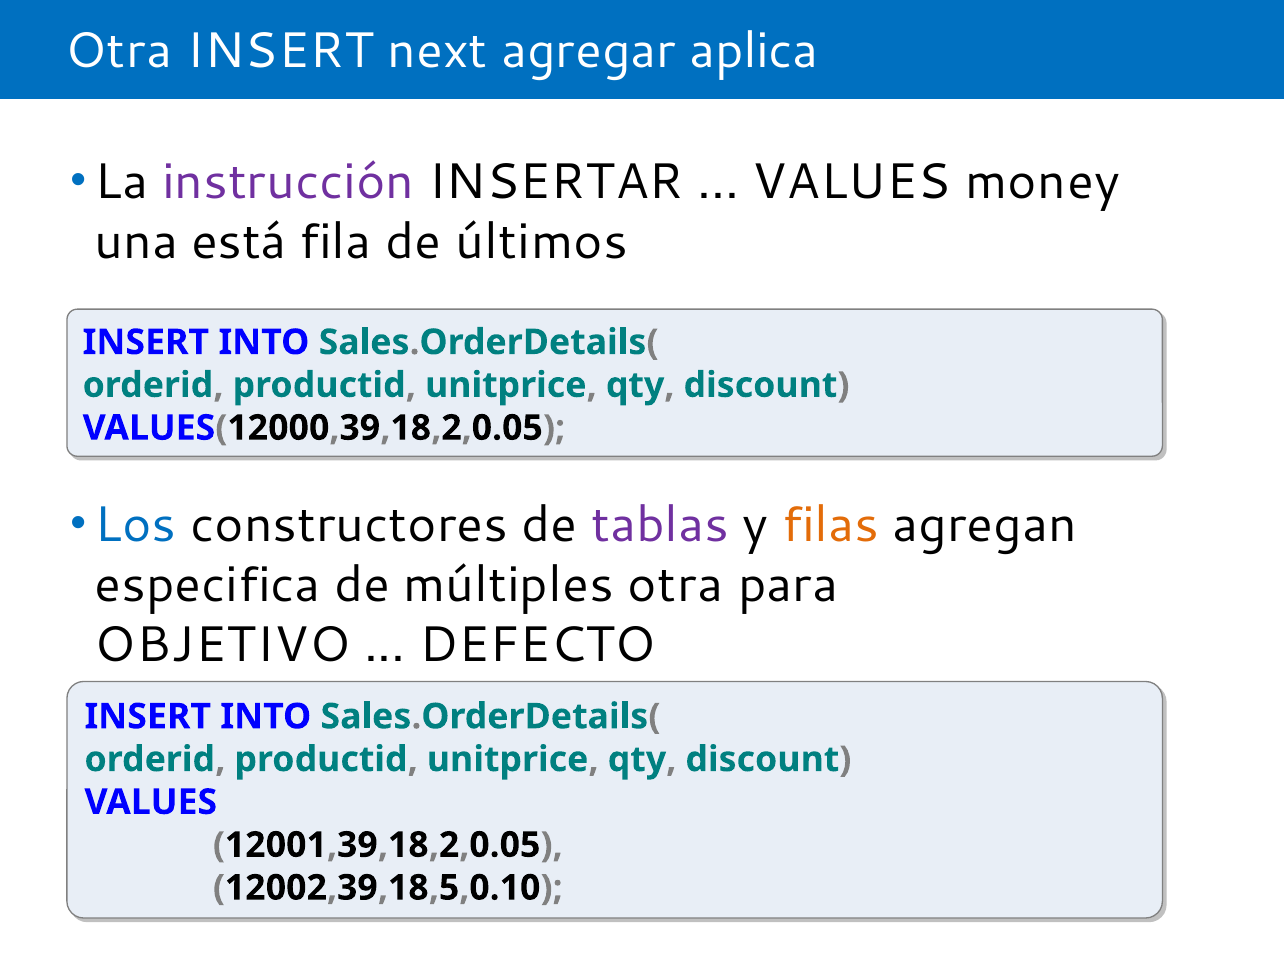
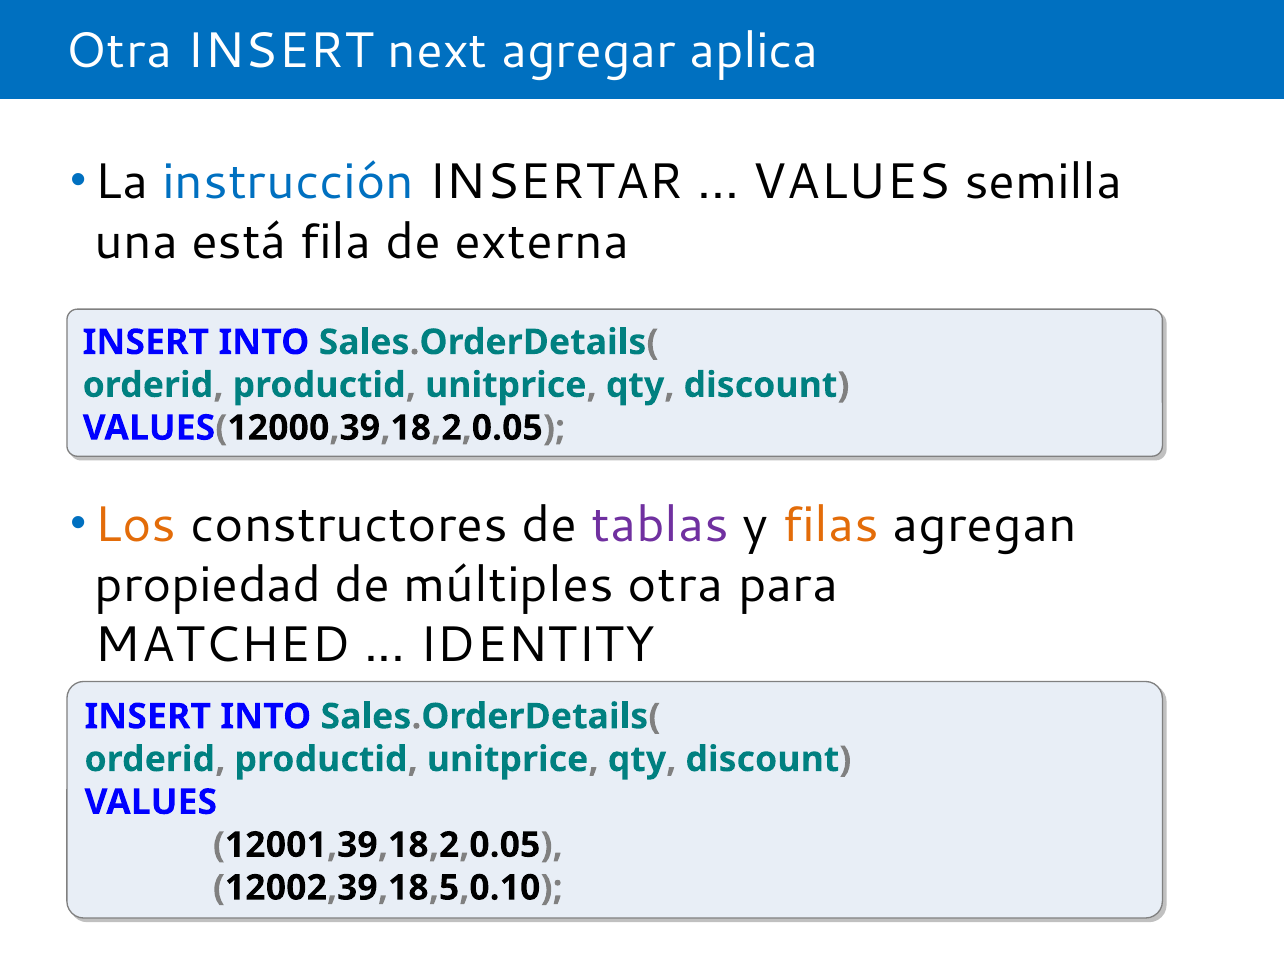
instrucción colour: purple -> blue (288, 182)
money: money -> semilla (1043, 182)
últimos: últimos -> externa (542, 242)
Los colour: blue -> orange (136, 525)
especifica: especifica -> propiedad (208, 585)
OBJETIVO: OBJETIVO -> MATCHED (223, 645)
DEFECTO: DEFECTO -> IDENTITY (537, 645)
